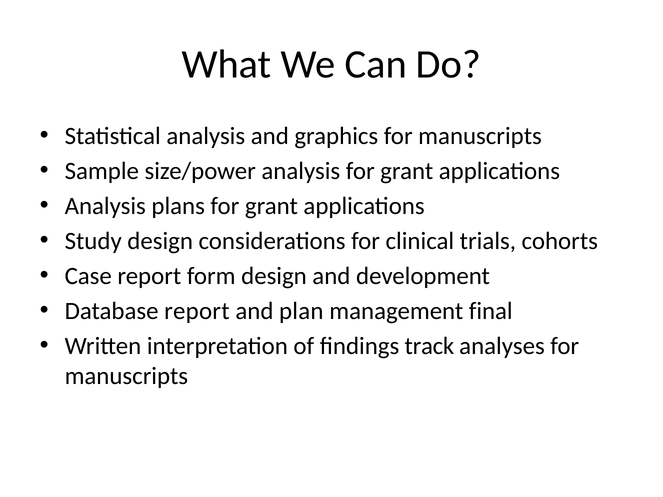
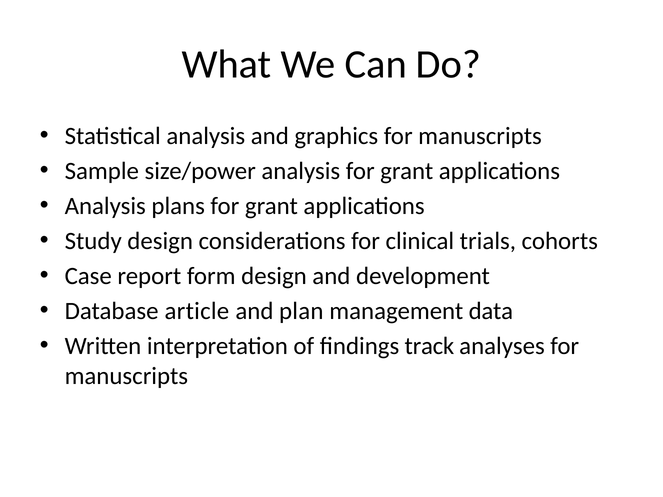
Database report: report -> article (197, 311)
final: final -> data (491, 311)
